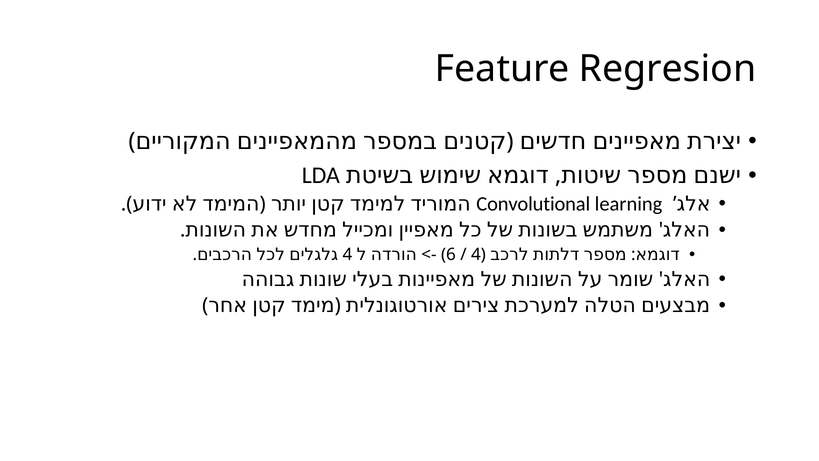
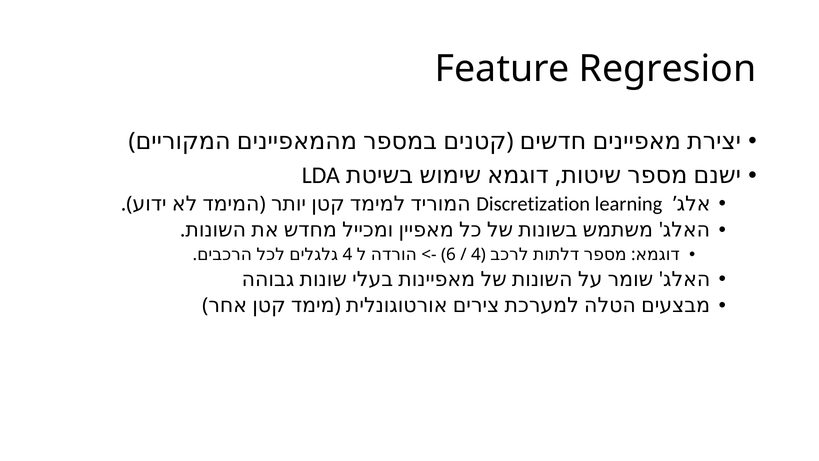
Convolutional: Convolutional -> Discretization (533, 204)
